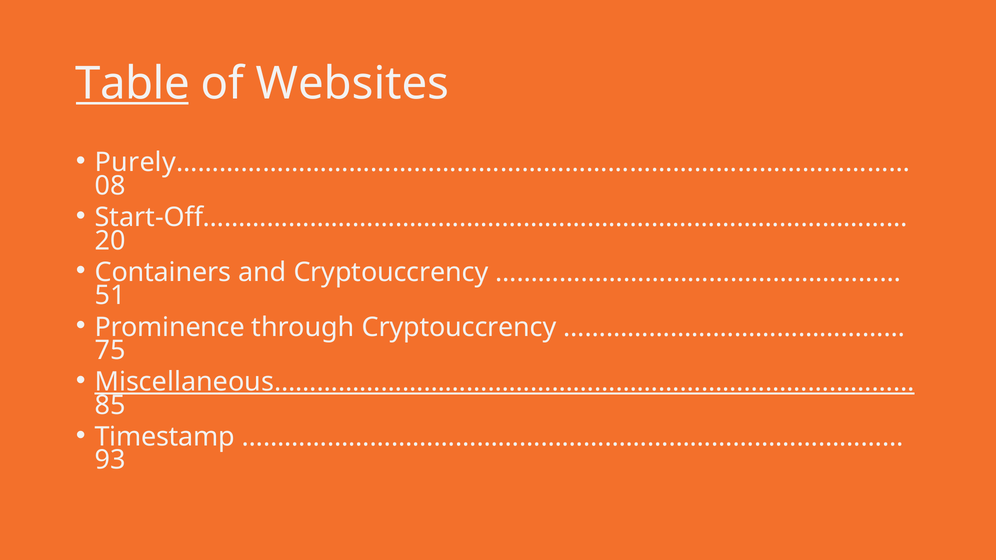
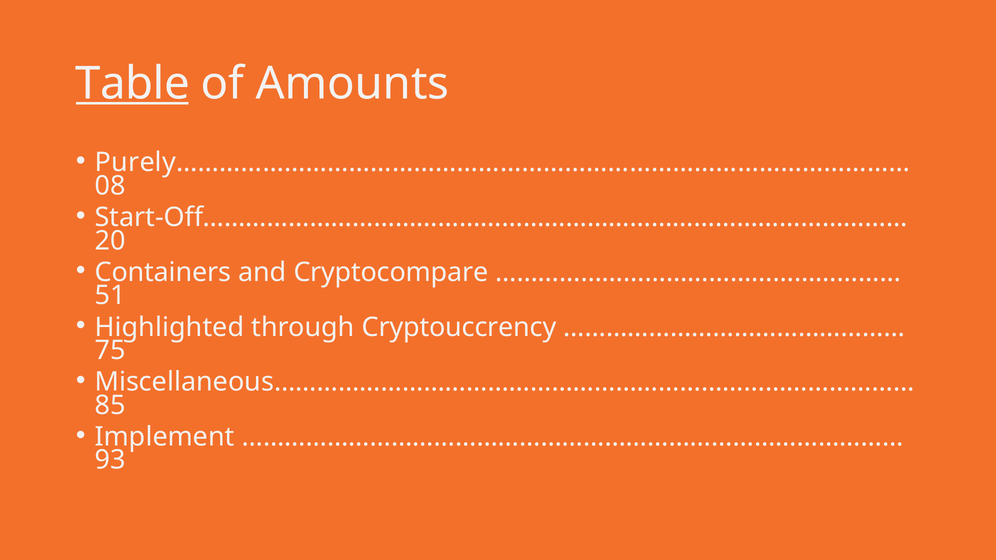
Websites: Websites -> Amounts (353, 84)
and Cryptouccrency: Cryptouccrency -> Cryptocompare (391, 272)
Prominence: Prominence -> Highlighted (169, 327)
Miscellaneous……………………………………………………………………………… underline: present -> none (505, 382)
Timestamp: Timestamp -> Implement (165, 437)
